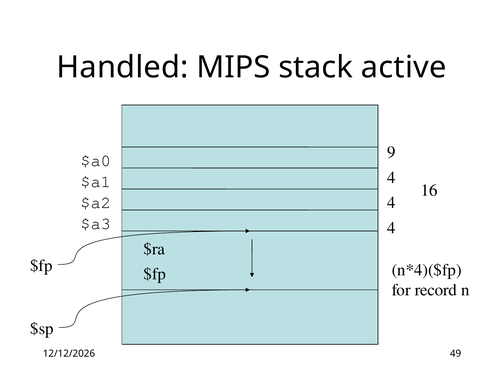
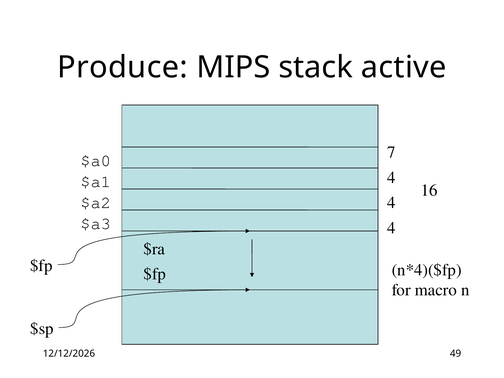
Handled: Handled -> Produce (122, 67)
9: 9 -> 7 (391, 152)
record: record -> macro (436, 290)
